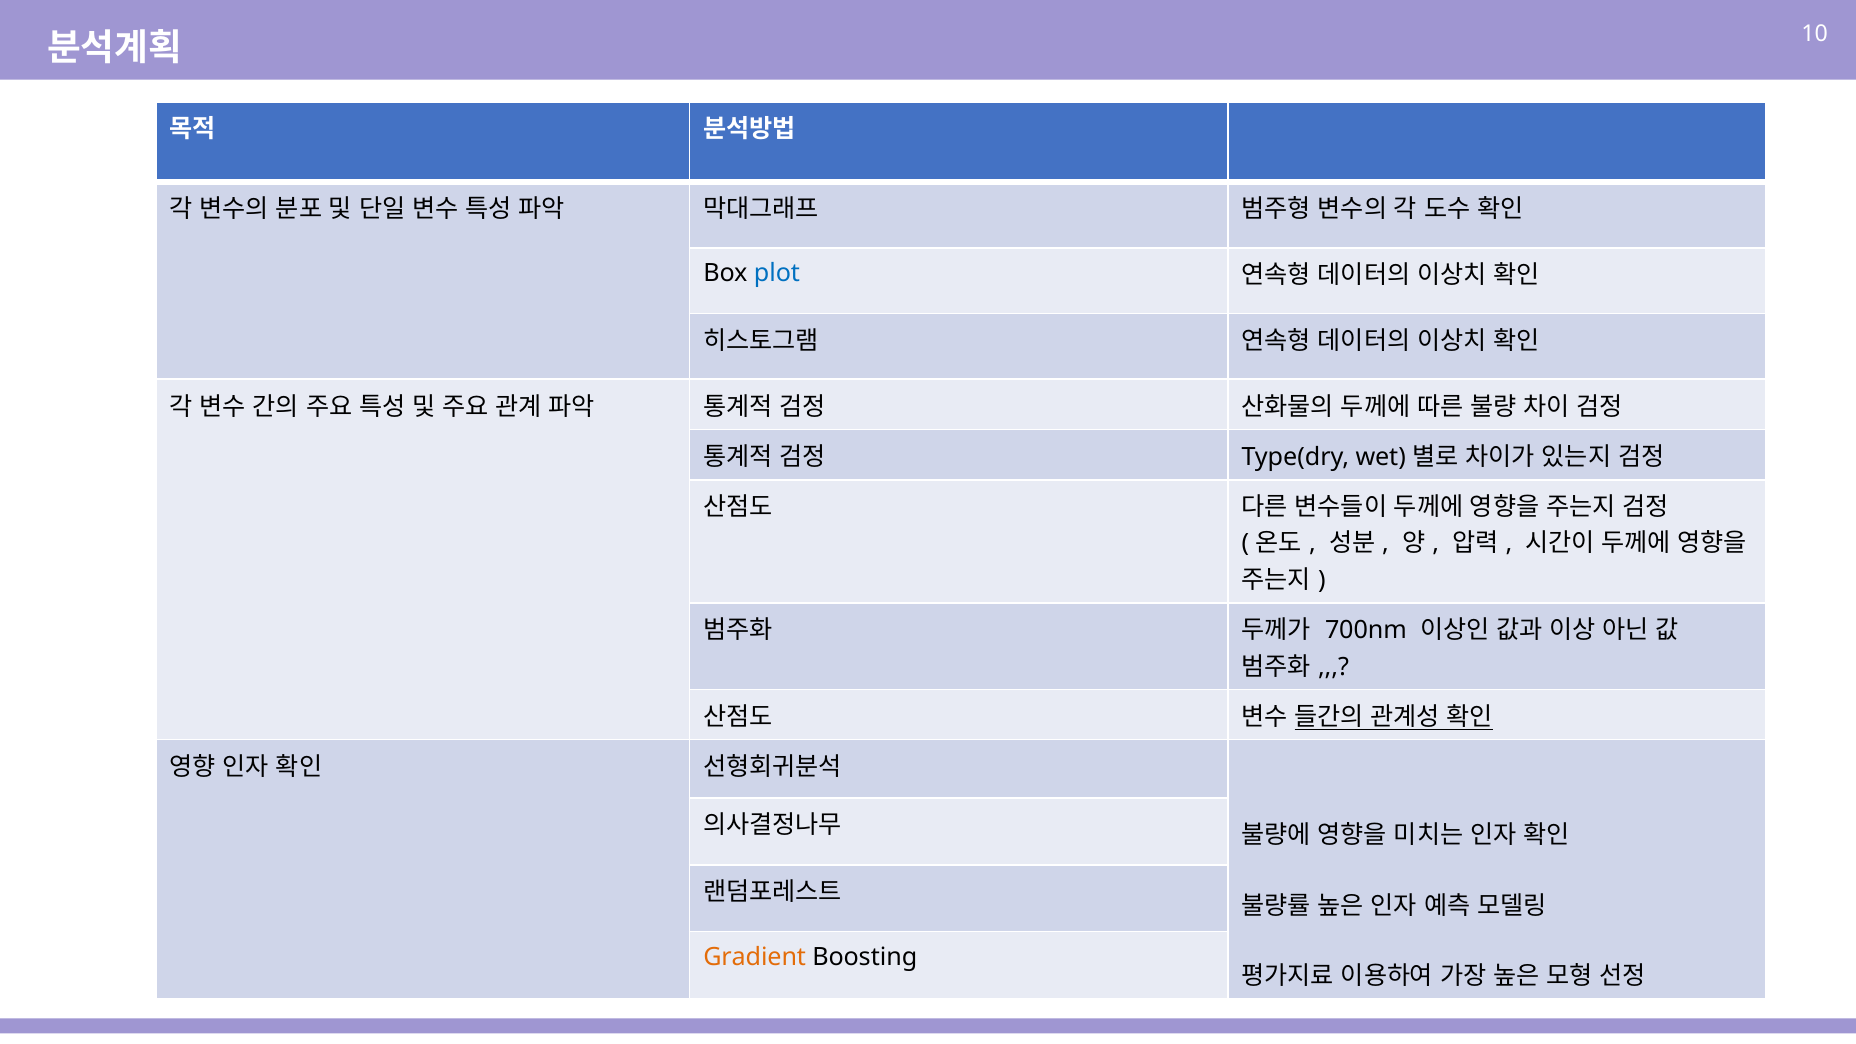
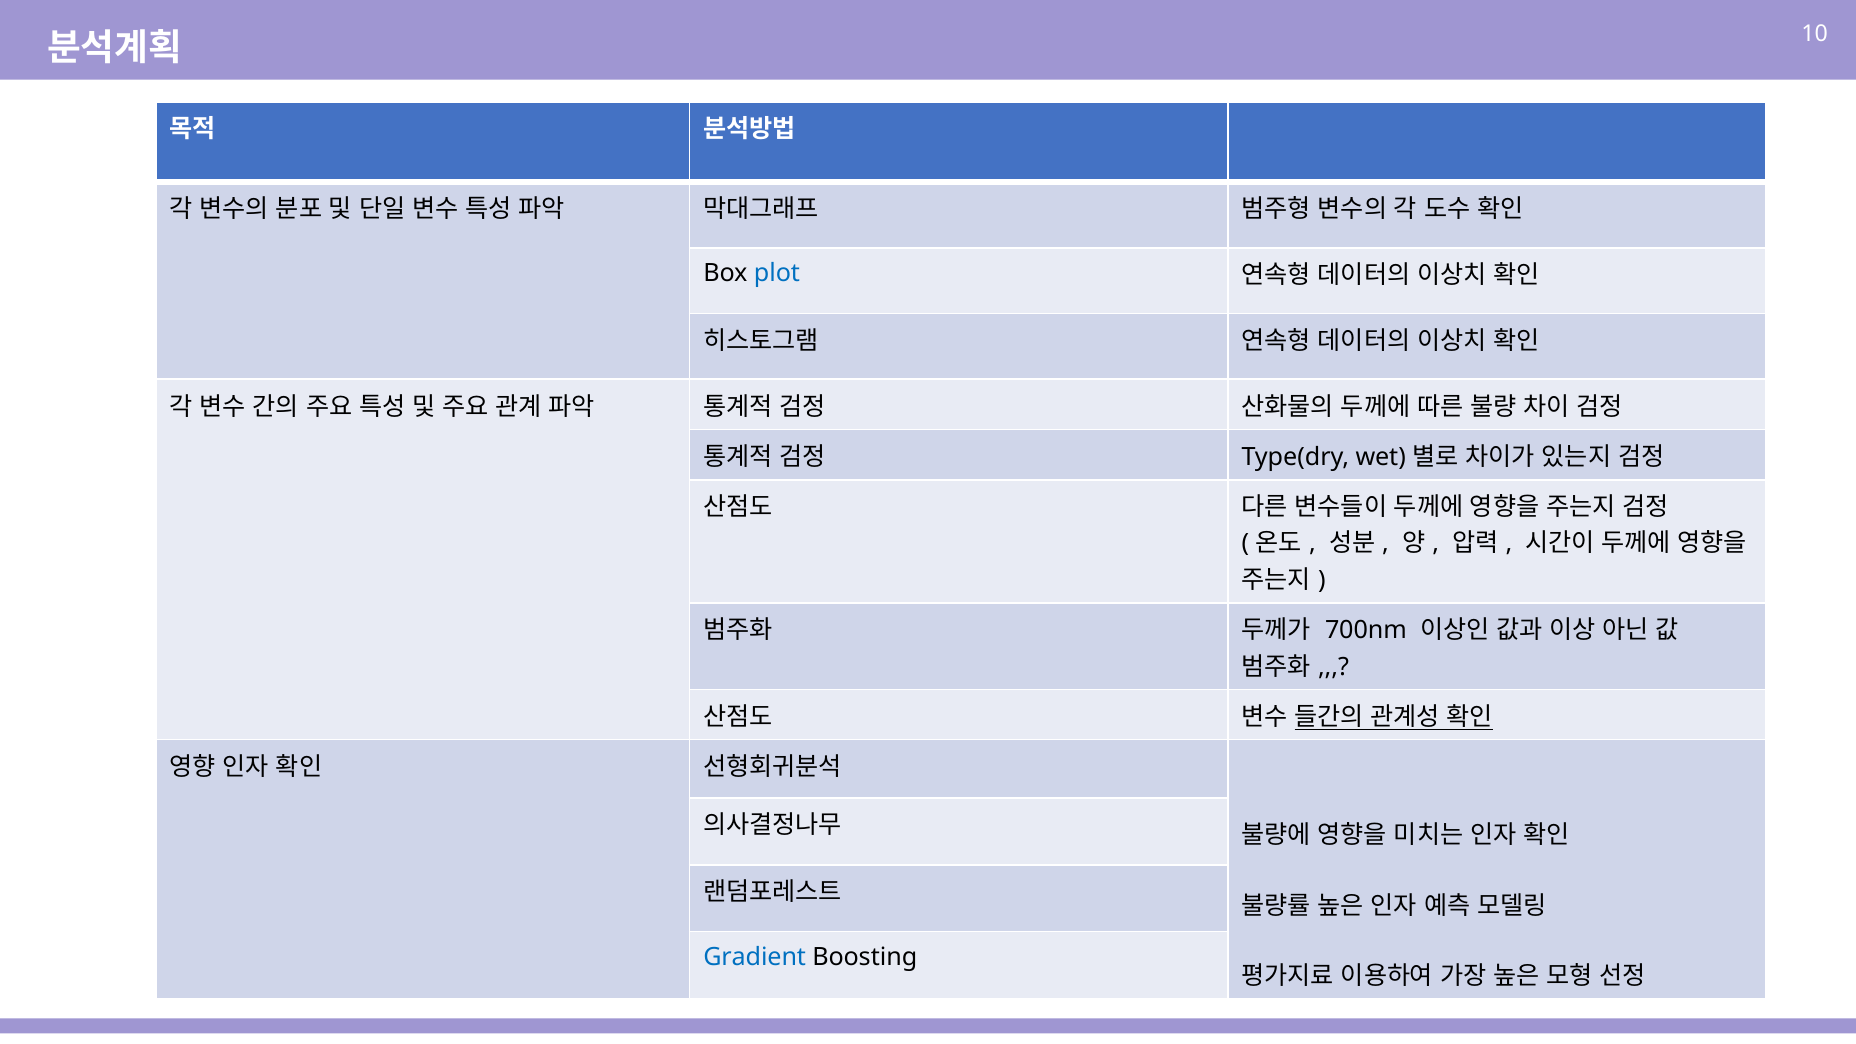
Gradient colour: orange -> blue (755, 957)
